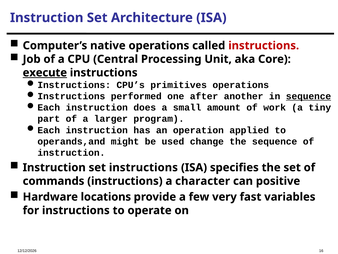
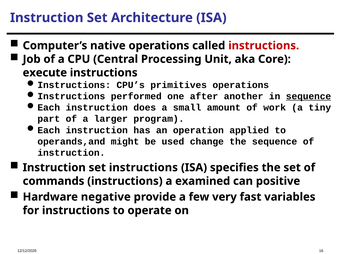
execute underline: present -> none (45, 73)
character: character -> examined (203, 181)
locations: locations -> negative (106, 196)
